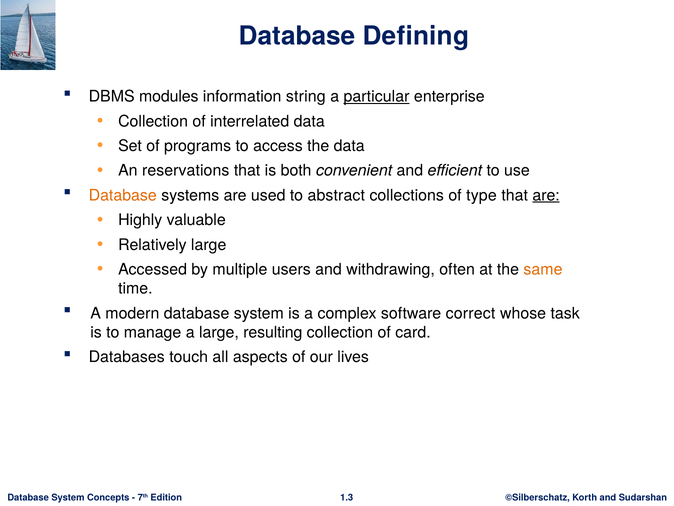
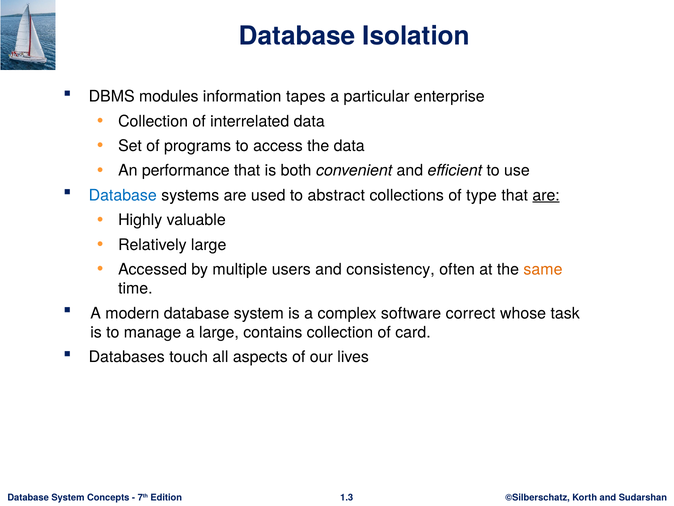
Defining: Defining -> Isolation (416, 36)
string: string -> tapes (306, 96)
particular underline: present -> none (377, 96)
reservations: reservations -> performance (186, 170)
Database colour: orange -> blue (123, 195)
withdrawing: withdrawing -> consistency (391, 269)
resulting: resulting -> contains (273, 332)
